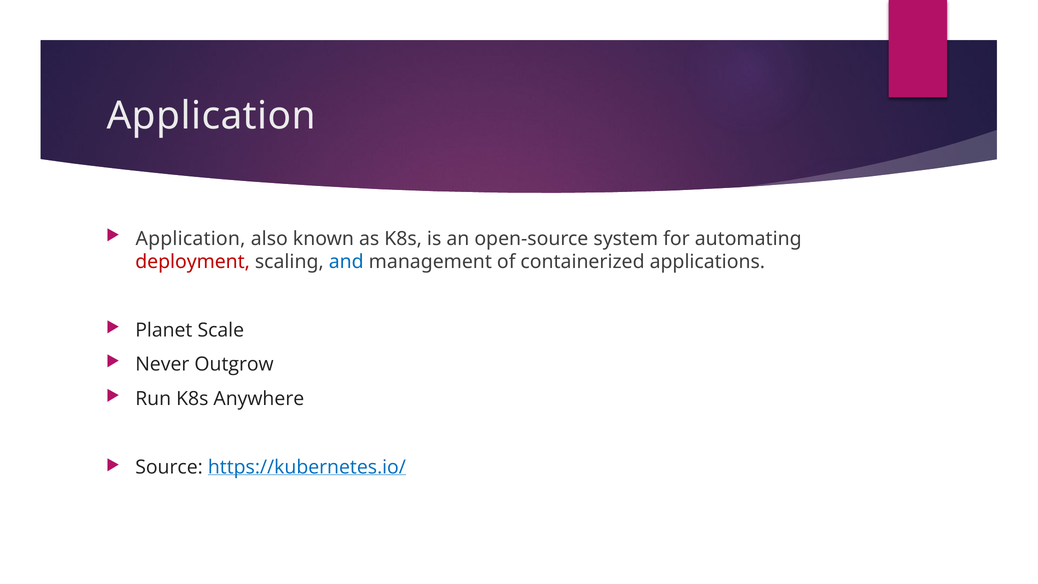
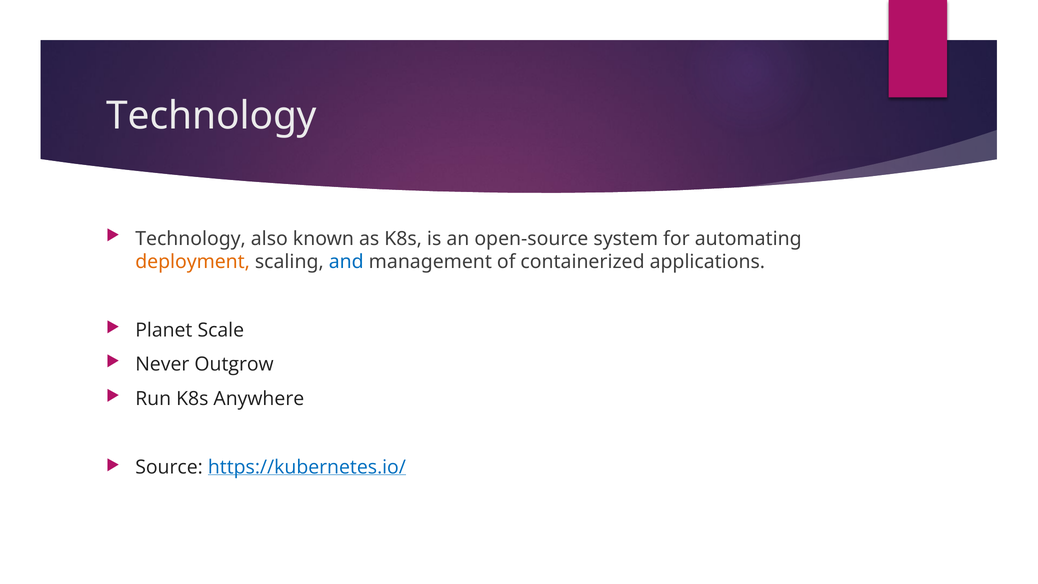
Application: Application -> Technology (211, 116)
Application: Application -> Technology (191, 239)
deployment colour: red -> orange (193, 262)
